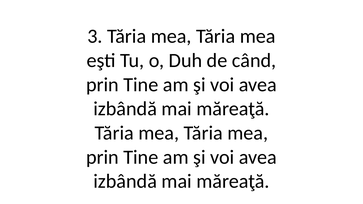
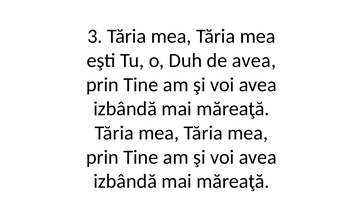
de când: când -> avea (254, 61)
